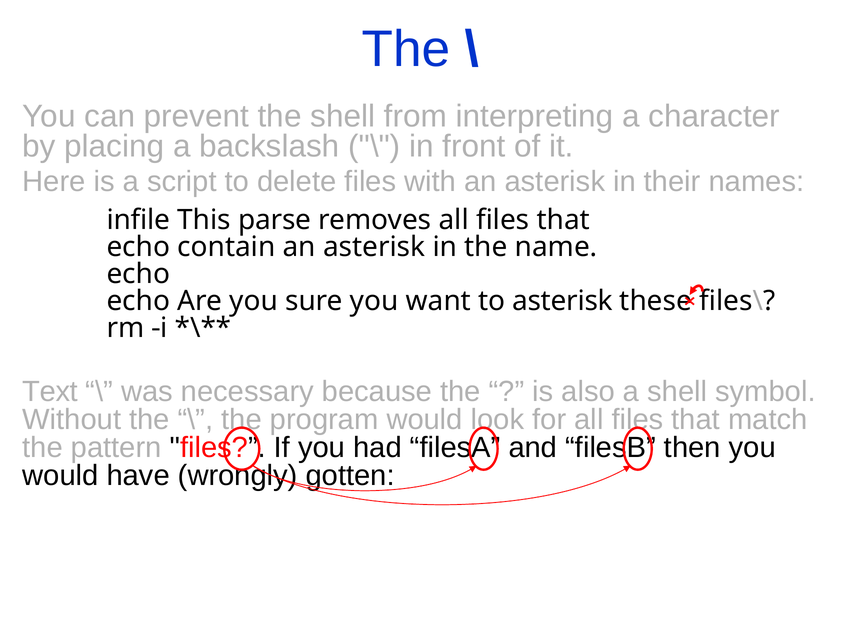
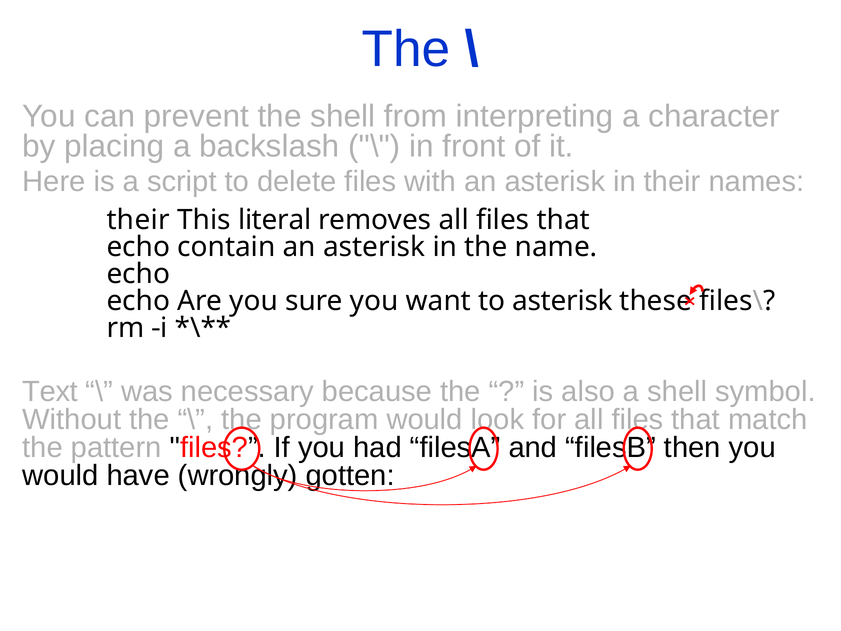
infile: infile -> their (138, 220)
parse: parse -> literal (275, 220)
